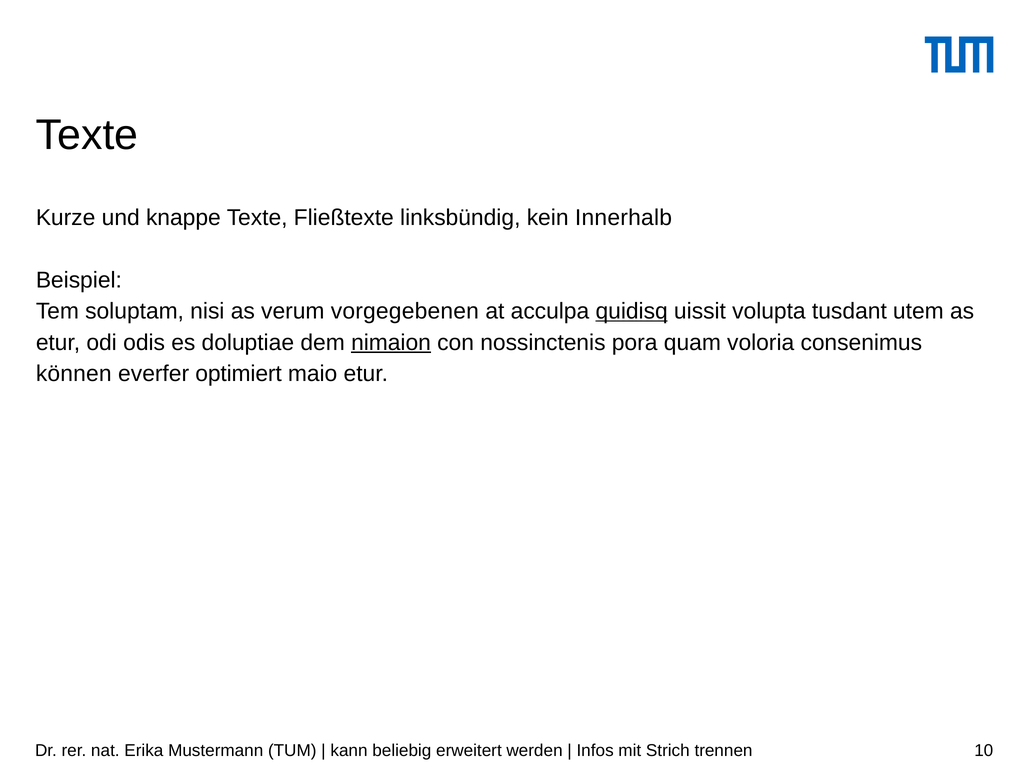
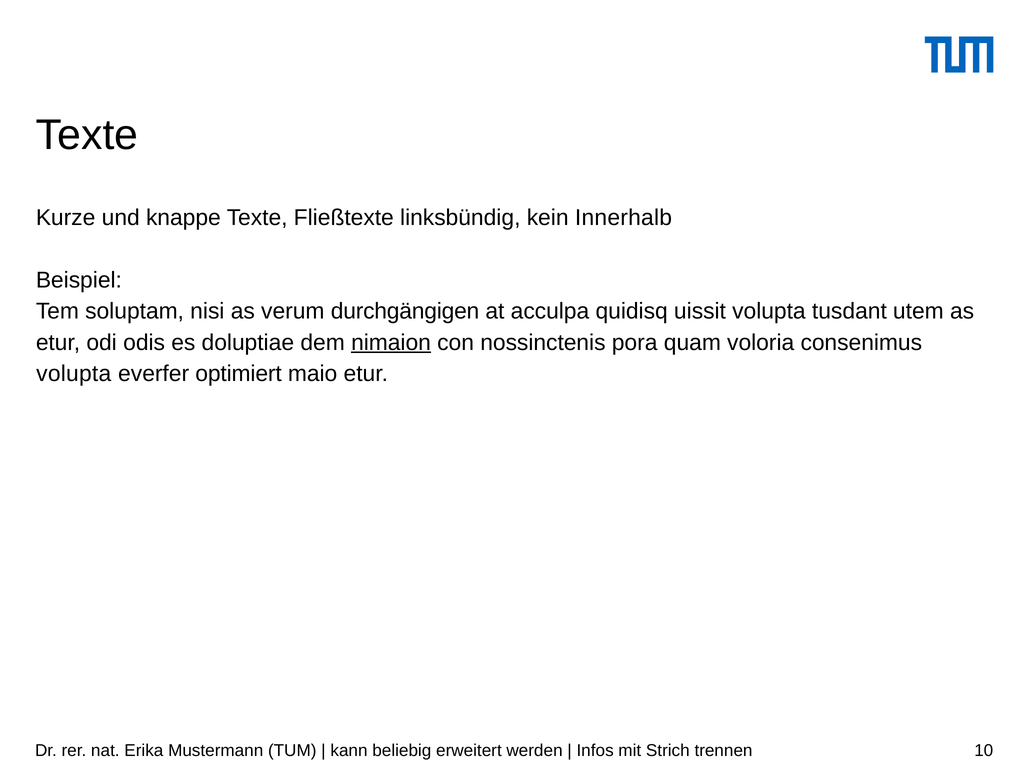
vorgegebenen: vorgegebenen -> durchgängigen (405, 311)
quidisq underline: present -> none (632, 311)
können: können -> volupta (74, 374)
